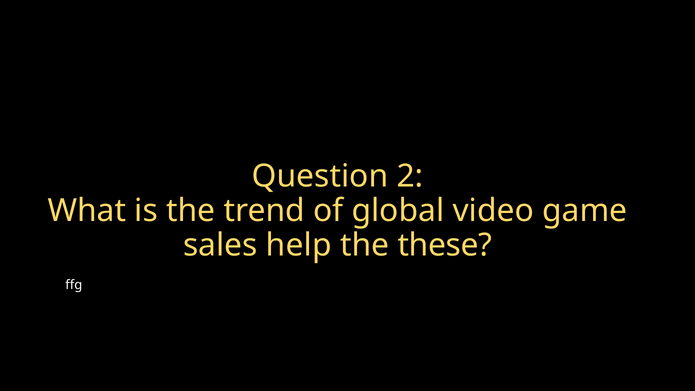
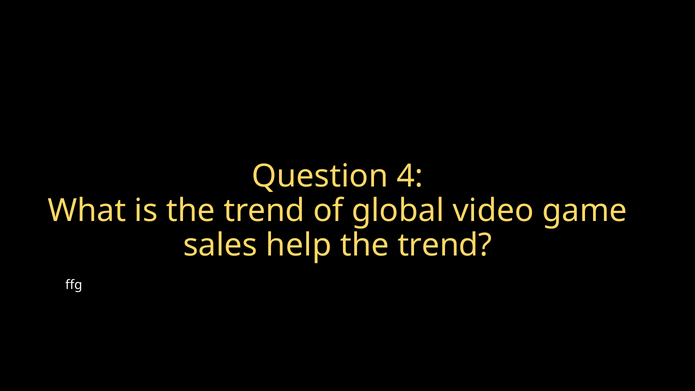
2: 2 -> 4 (410, 176)
these: these -> trend (445, 245)
